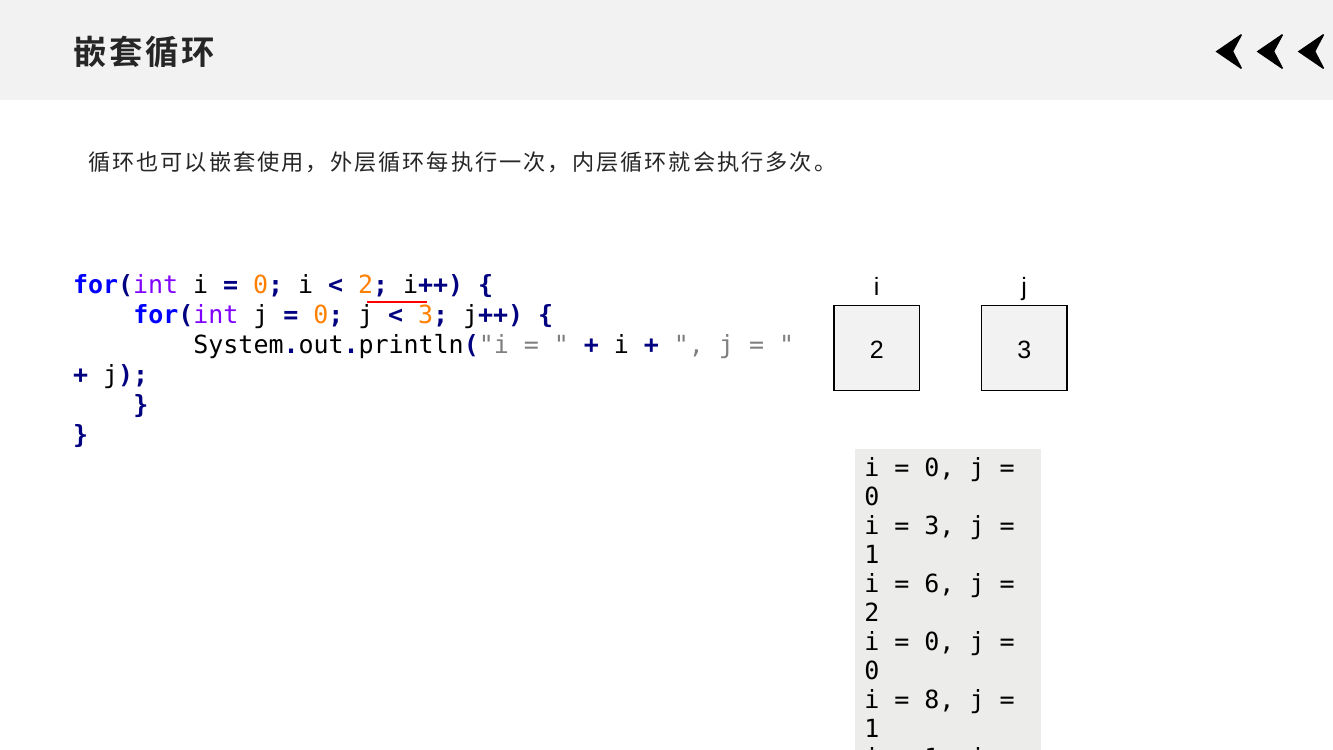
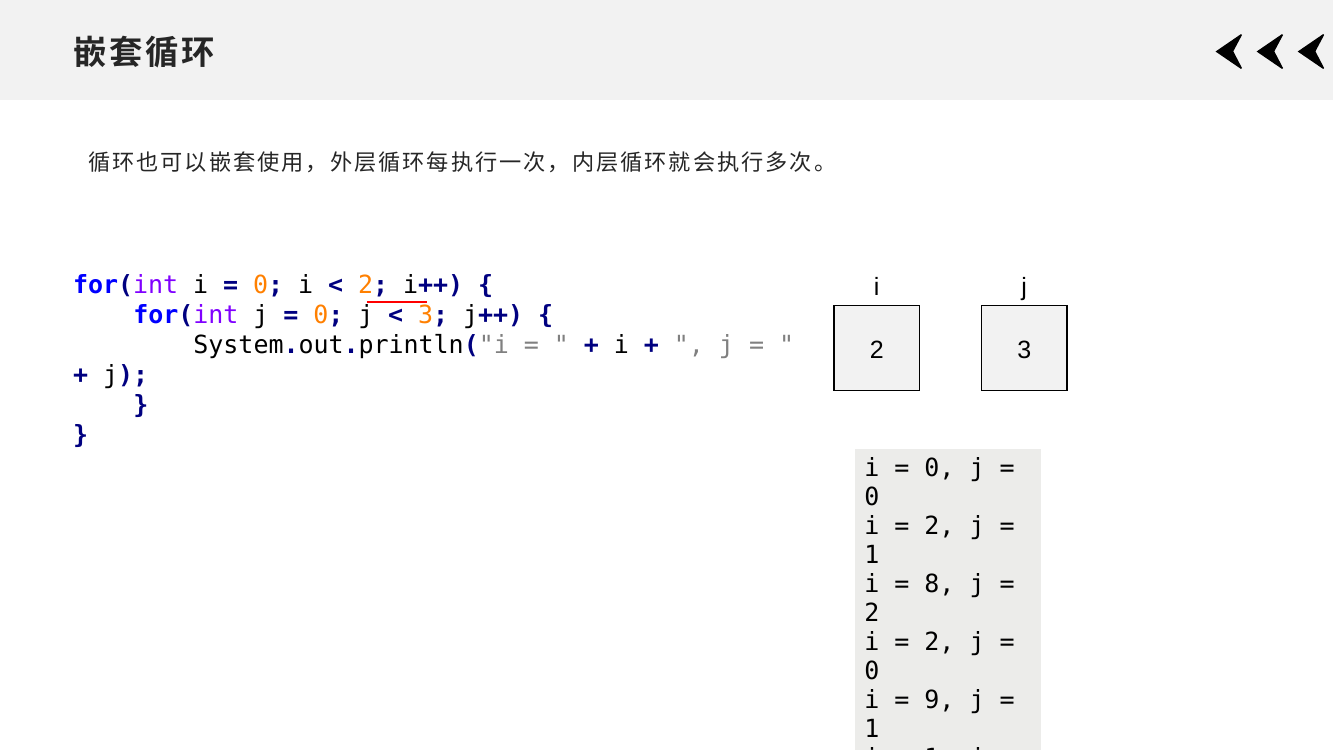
3: 3 -> 2 (939, 526)
6: 6 -> 8 (939, 584)
0: 0 -> 2 (939, 642)
8: 8 -> 9 (939, 700)
